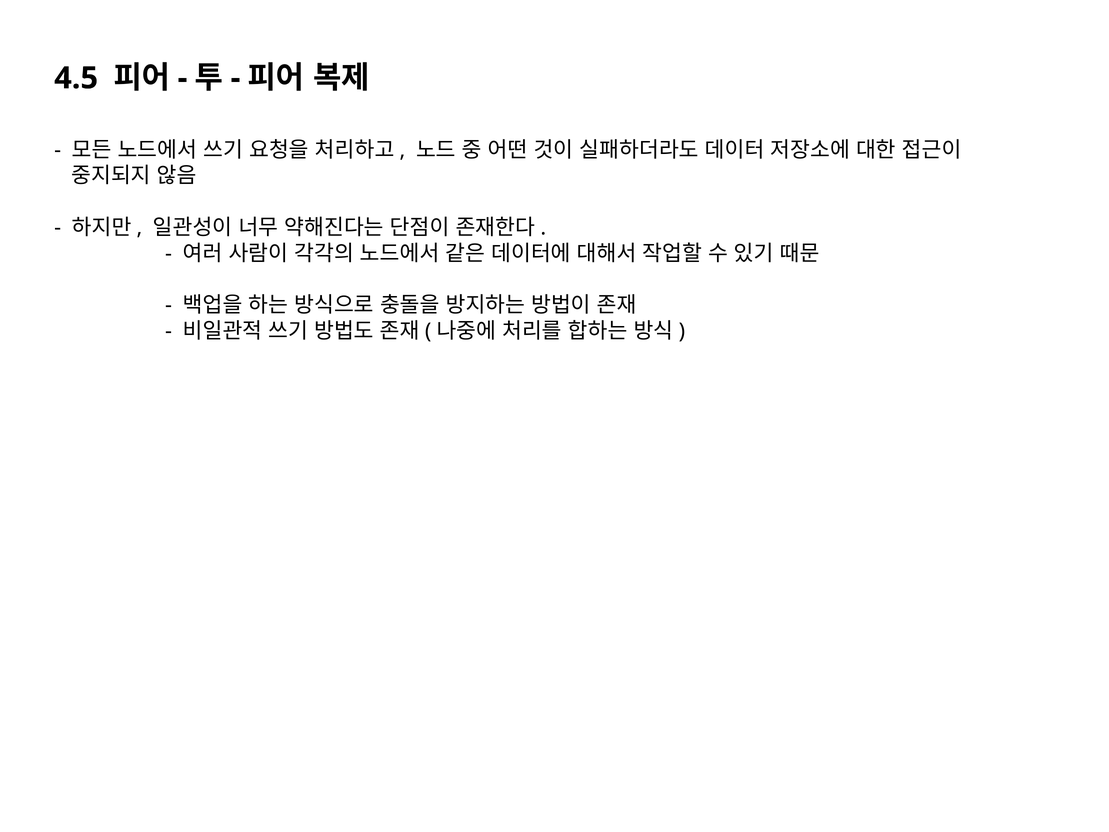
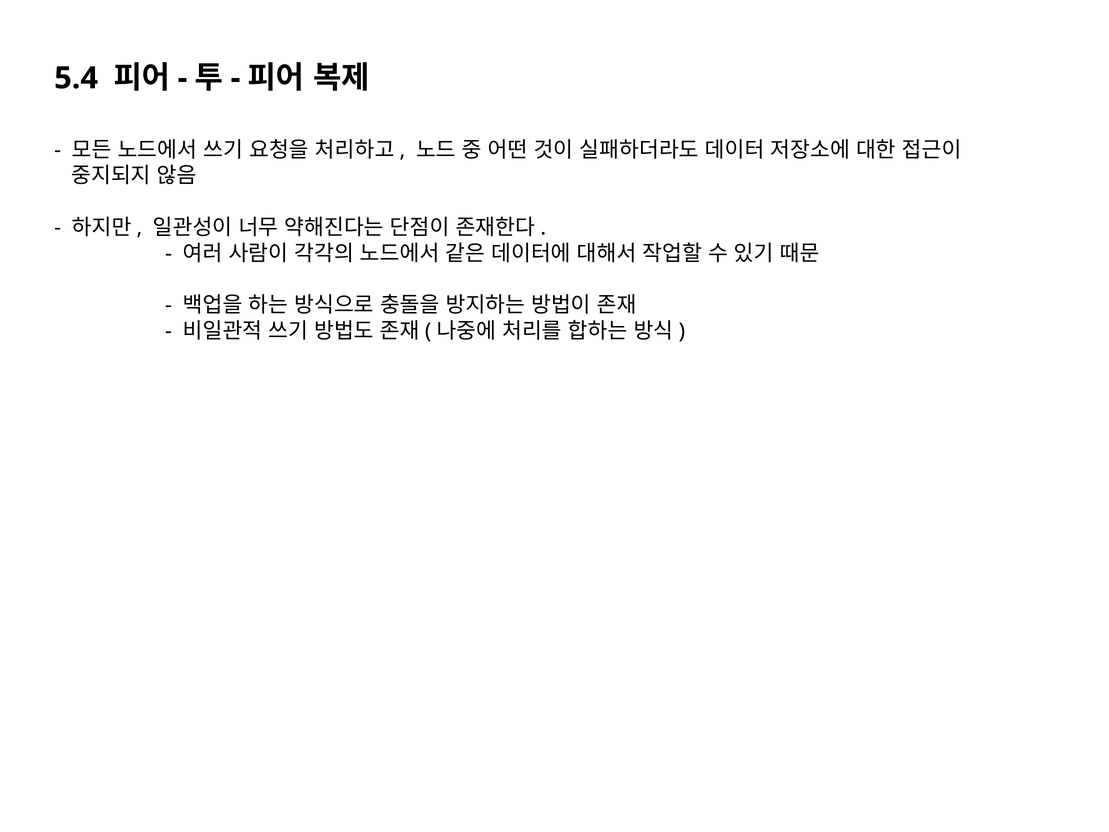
4.5: 4.5 -> 5.4 (76, 78)
